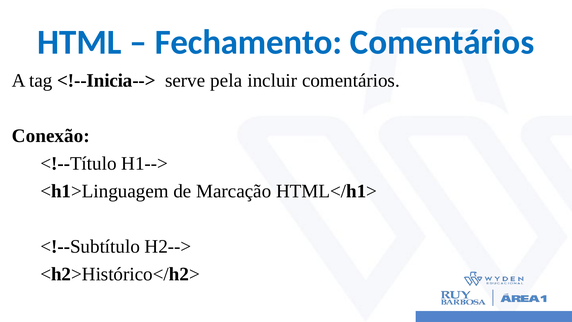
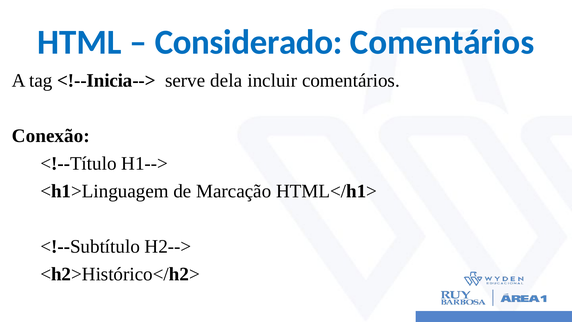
Fechamento: Fechamento -> Considerado (249, 42)
pela: pela -> dela (226, 81)
